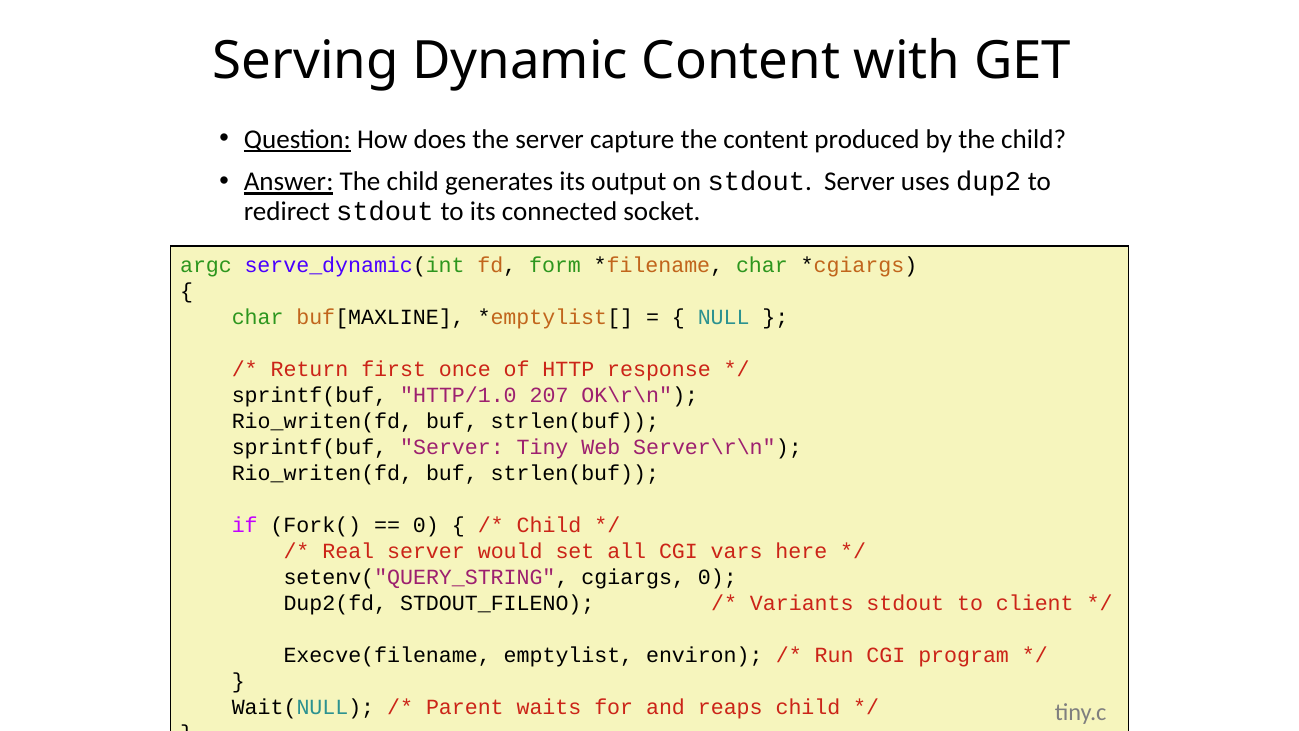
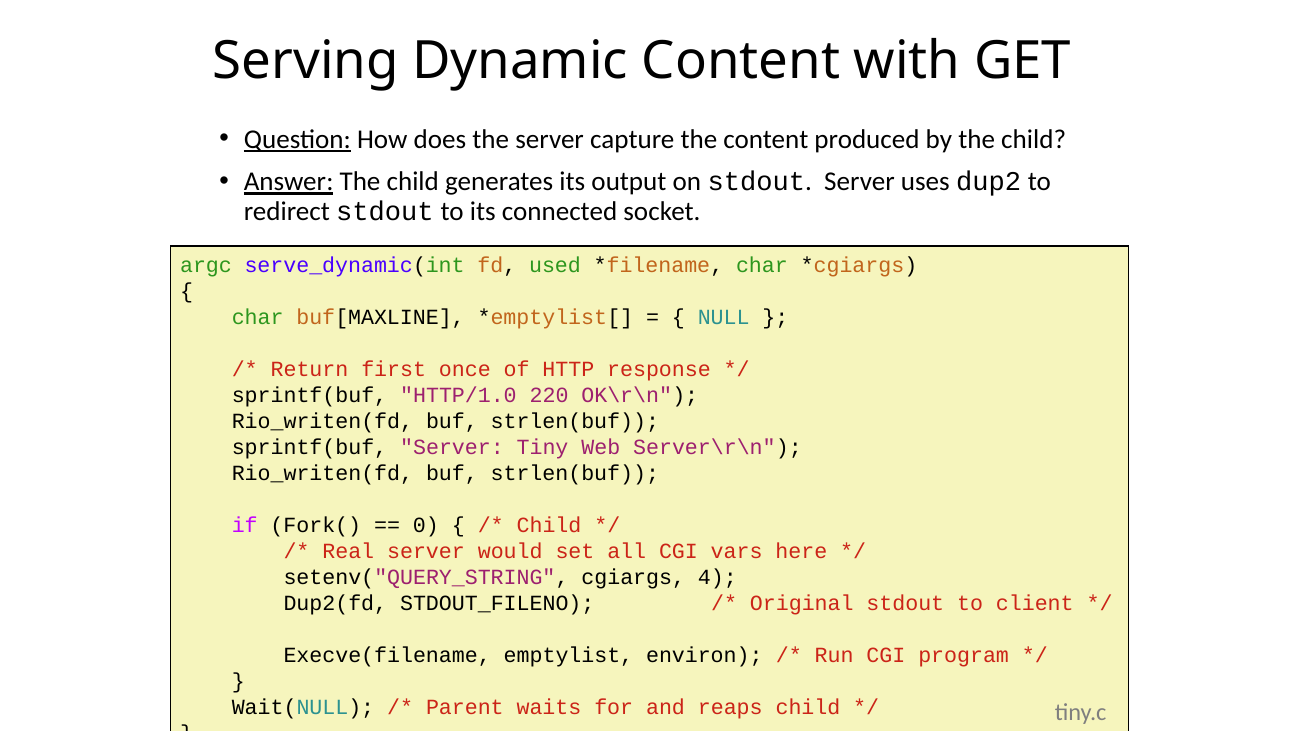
form: form -> used (555, 265)
207: 207 -> 220 (549, 395)
cgiargs 0: 0 -> 4 (717, 577)
Variants: Variants -> Original (802, 603)
